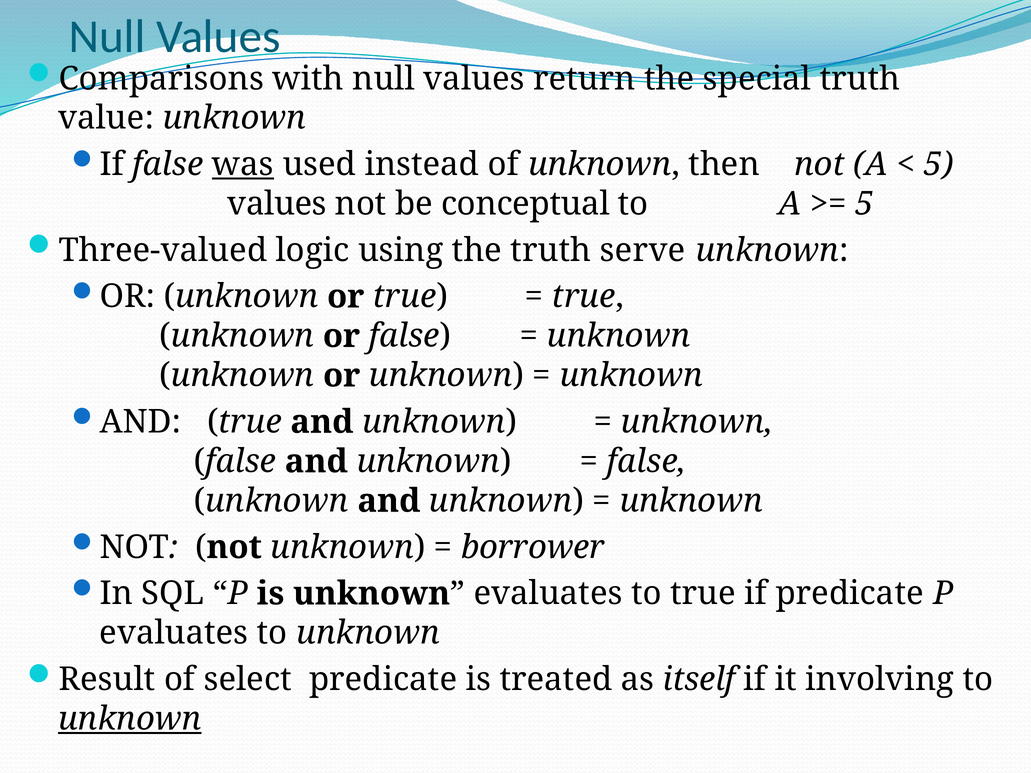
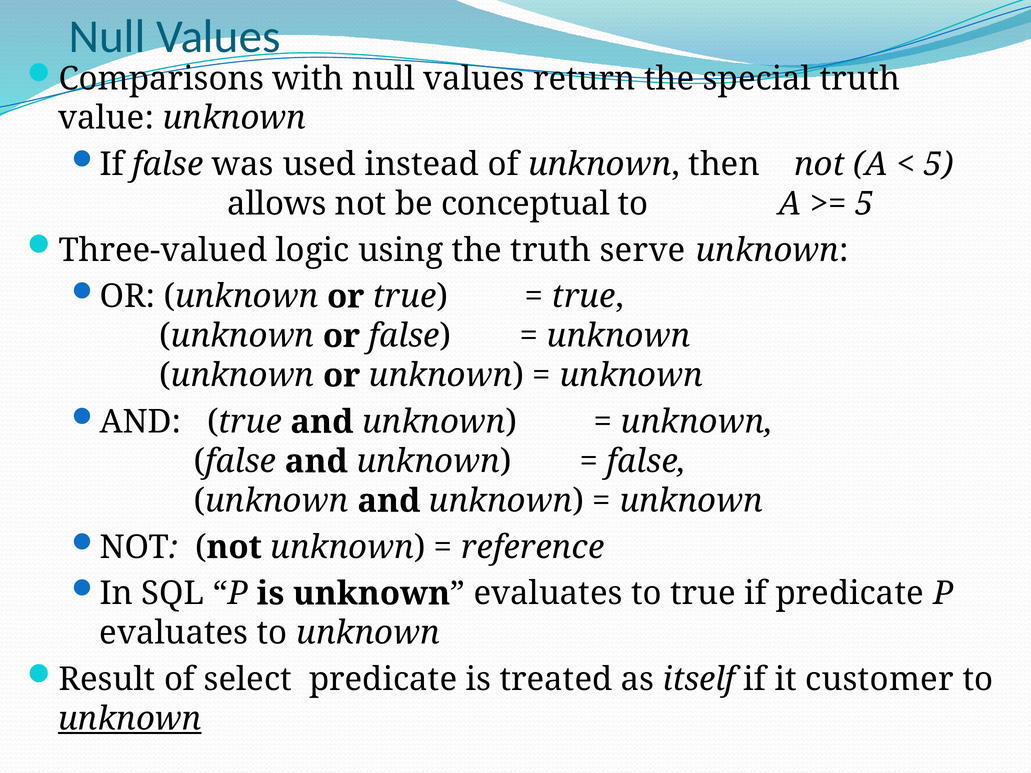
was underline: present -> none (243, 165)
values: values -> allows (277, 204)
borrower: borrower -> reference (533, 547)
involving: involving -> customer (879, 680)
